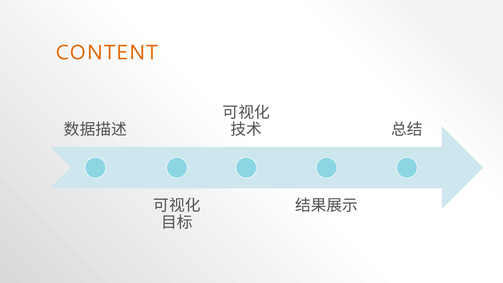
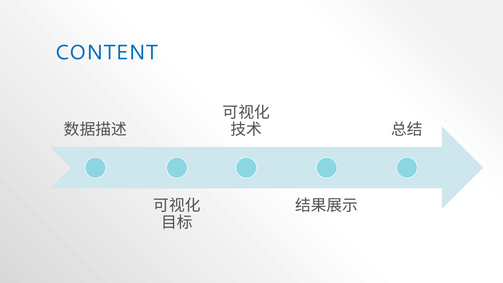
CONTENT colour: orange -> blue (106, 53)
